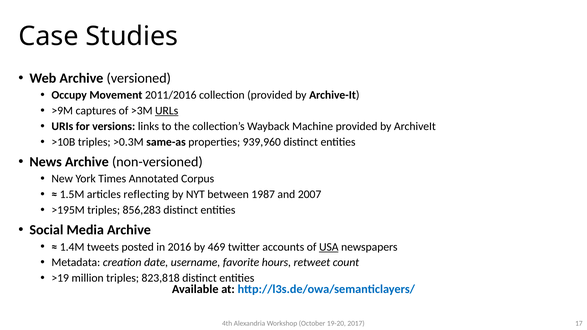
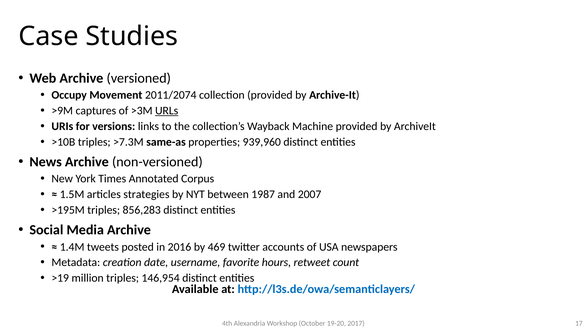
2011/2016: 2011/2016 -> 2011/2074 (171, 95)
>0.3M: >0.3M -> >7.3M (128, 142)
reflecting: reflecting -> strategies (146, 195)
USA underline: present -> none (329, 247)
823,818: 823,818 -> 146,954 (161, 278)
